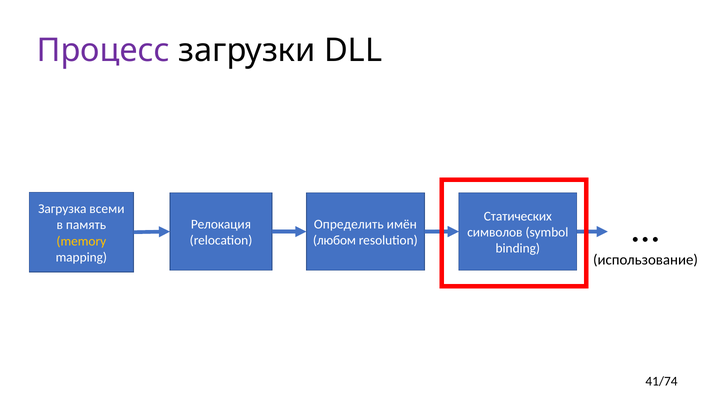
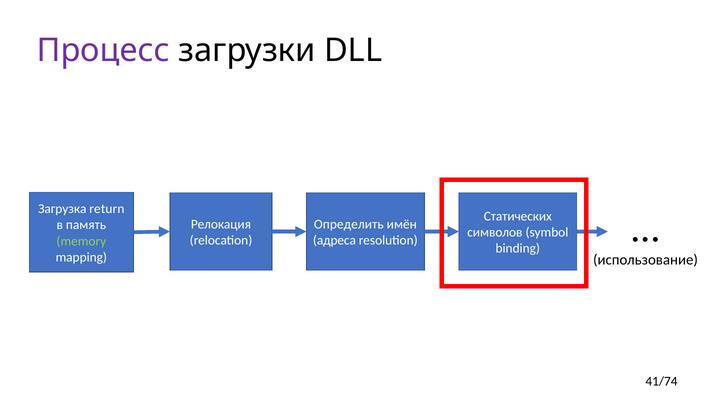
всеми: всеми -> return (107, 209)
любом: любом -> адреса (334, 240)
memory colour: yellow -> light green (81, 241)
